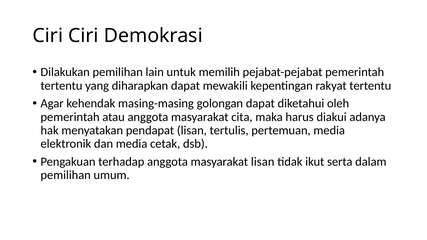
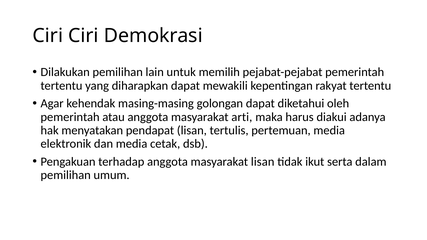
cita: cita -> arti (242, 117)
